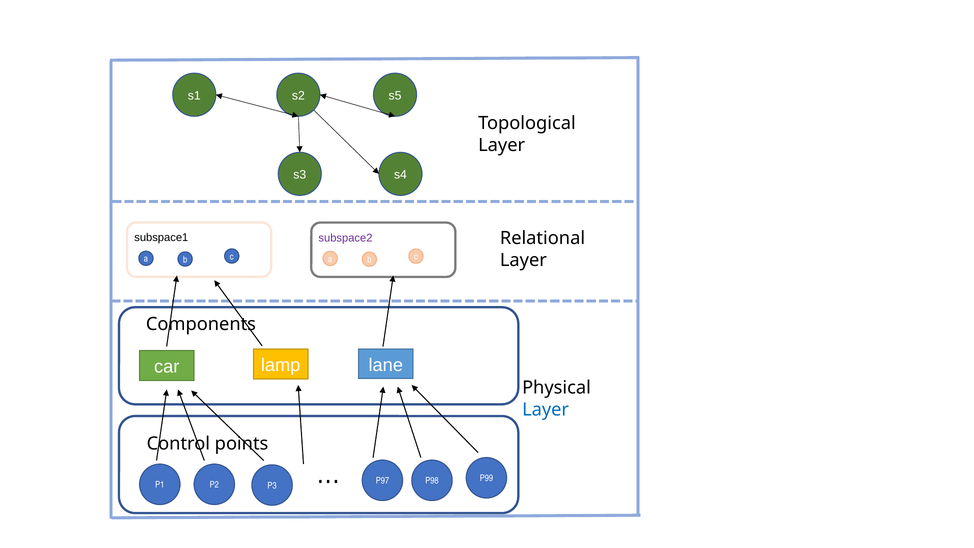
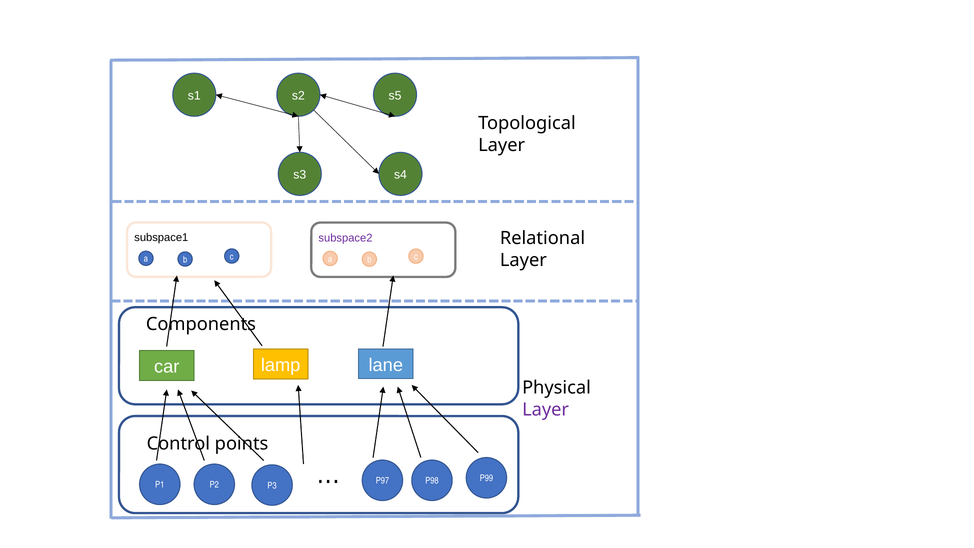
Layer colour: blue -> purple (546, 410)
